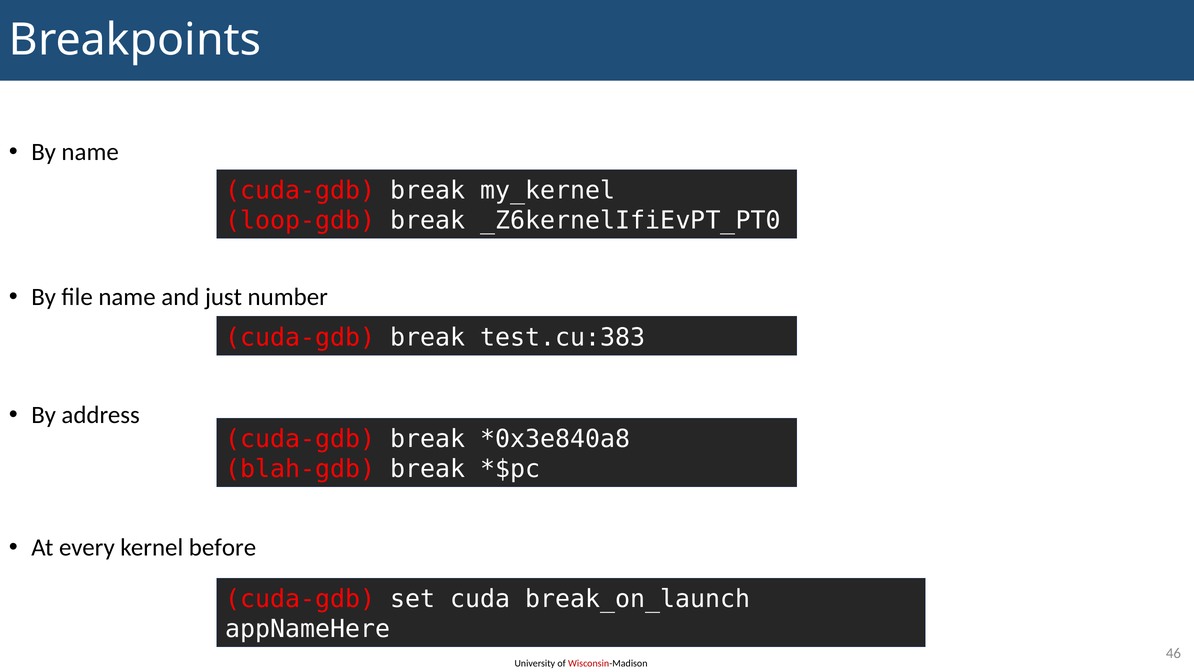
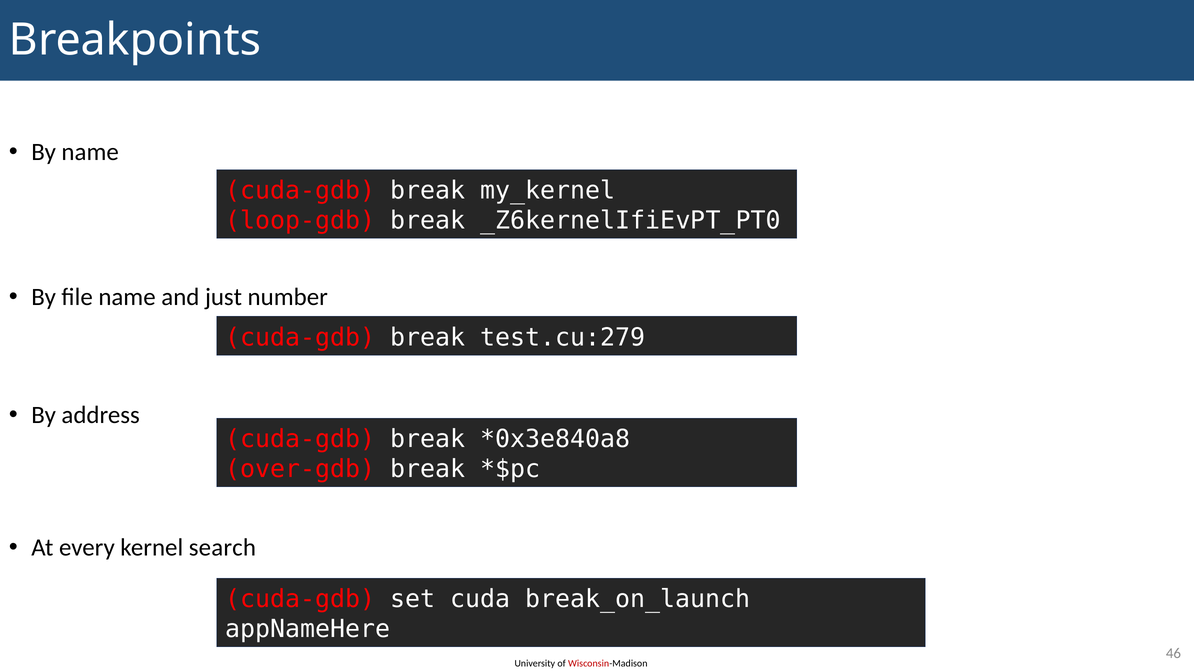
test.cu:383: test.cu:383 -> test.cu:279 (563, 337)
blah-gdb: blah-gdb -> over-gdb (300, 469)
before: before -> search (222, 547)
